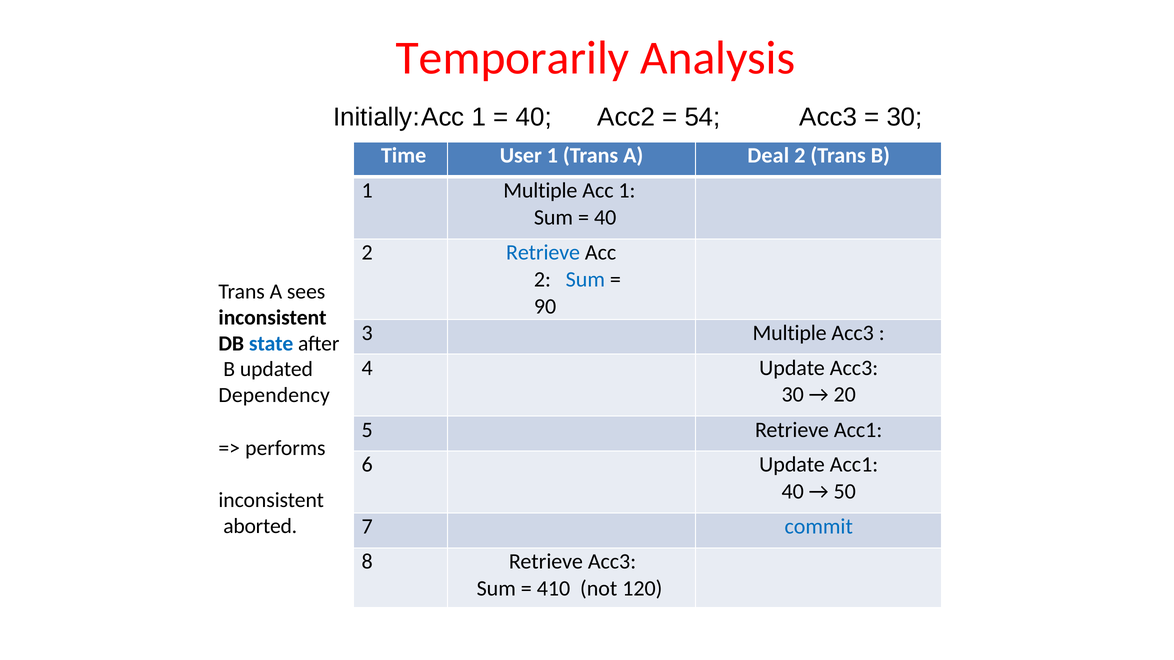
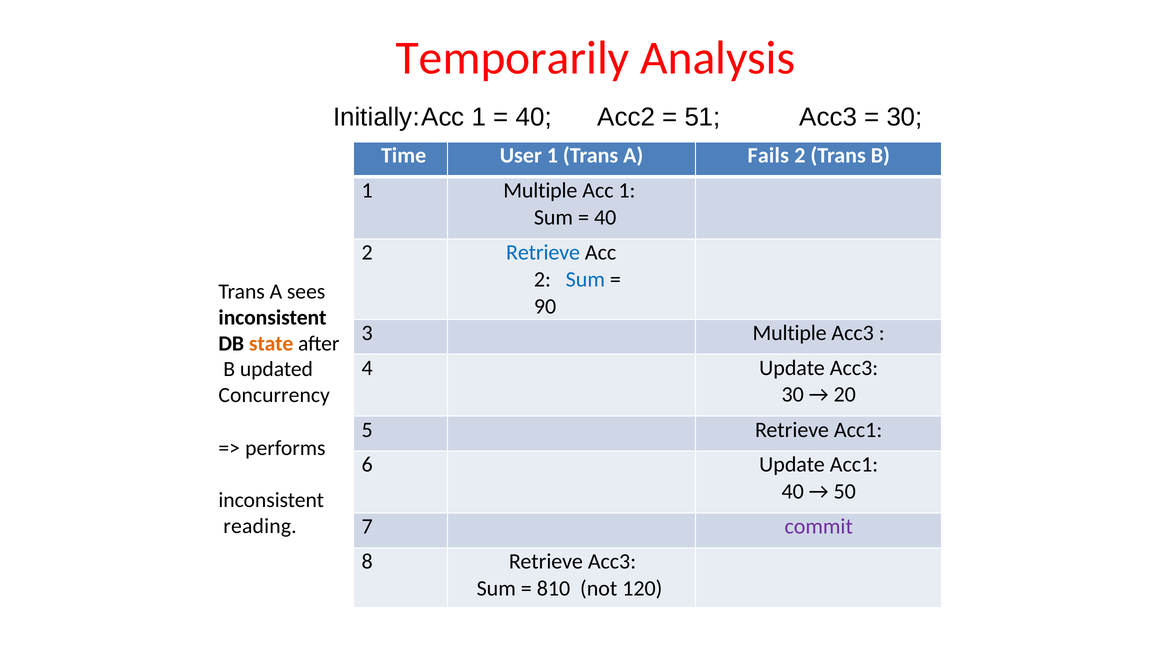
54: 54 -> 51 (703, 117)
Deal: Deal -> Fails (768, 156)
state colour: blue -> orange (271, 344)
Dependency: Dependency -> Concurrency (274, 395)
aborted: aborted -> reading (260, 526)
commit colour: blue -> purple (819, 527)
410: 410 -> 810 (554, 589)
